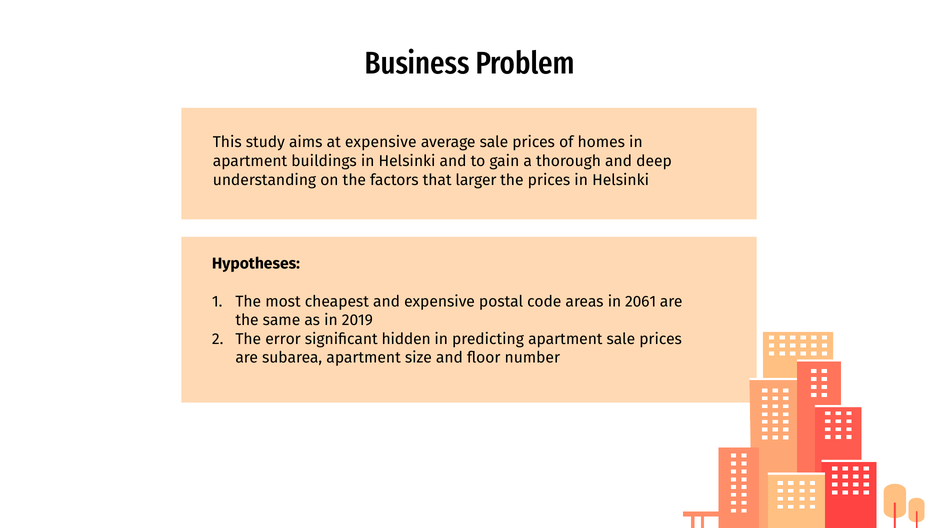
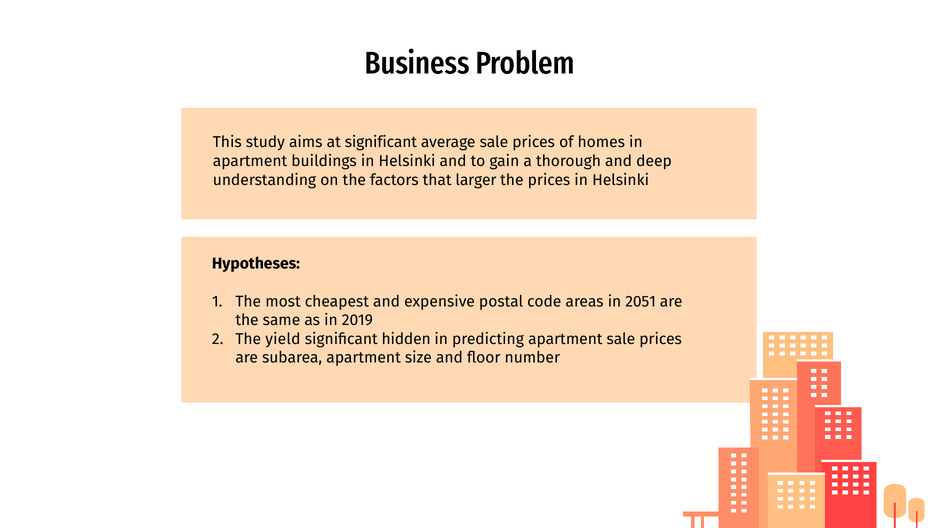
at expensive: expensive -> significant (381, 142)
2061: 2061 -> 2051 (641, 301)
error: error -> yield (283, 339)
